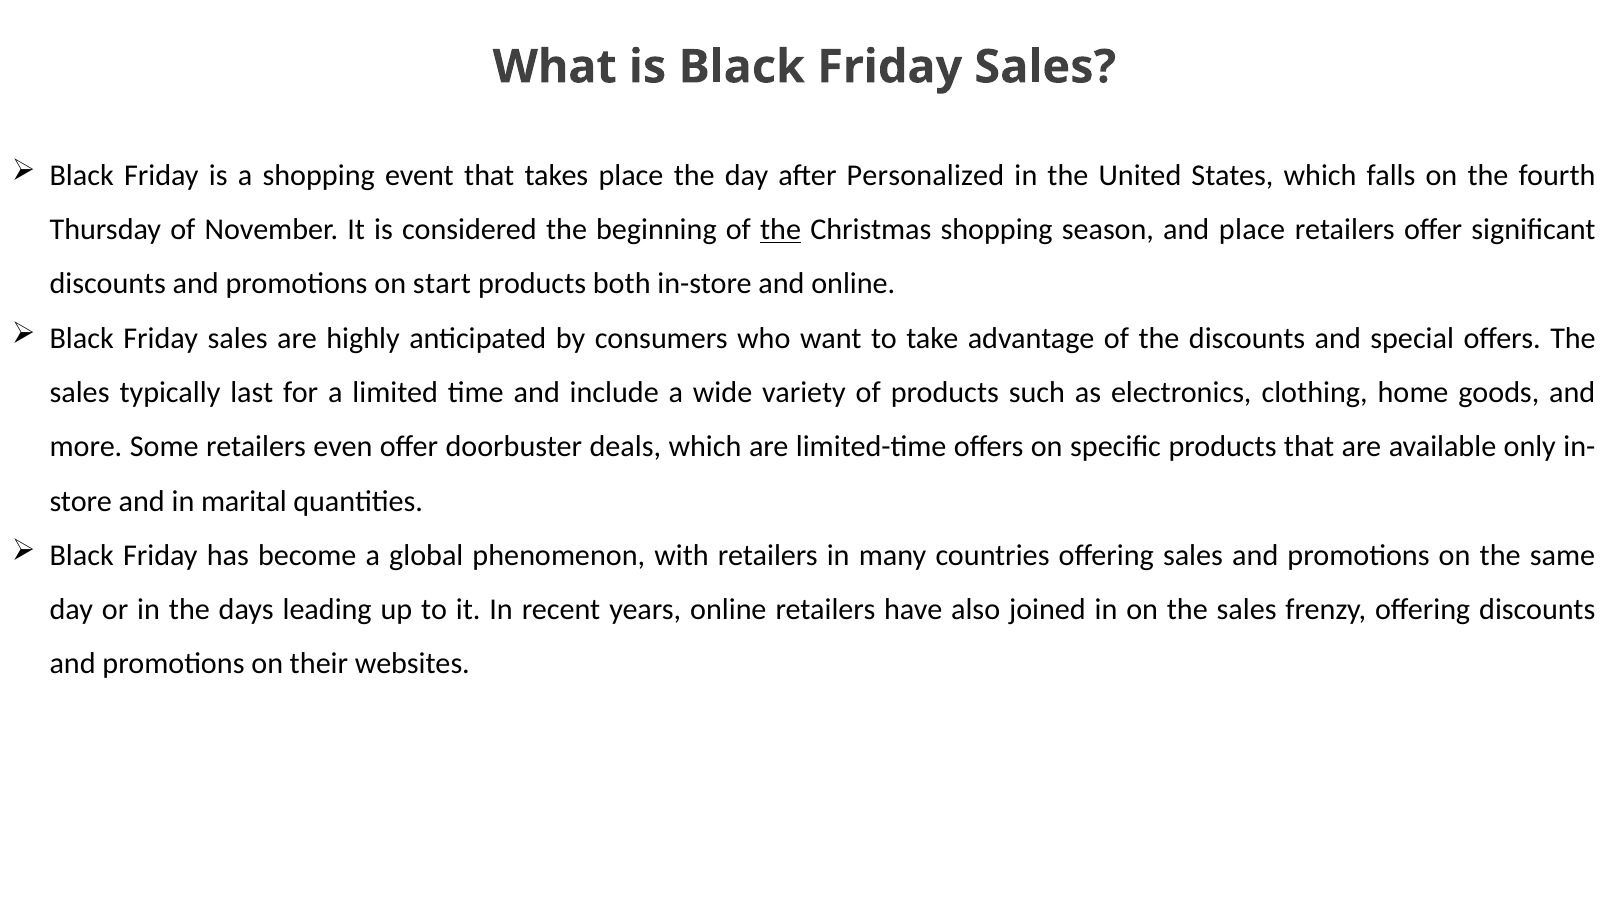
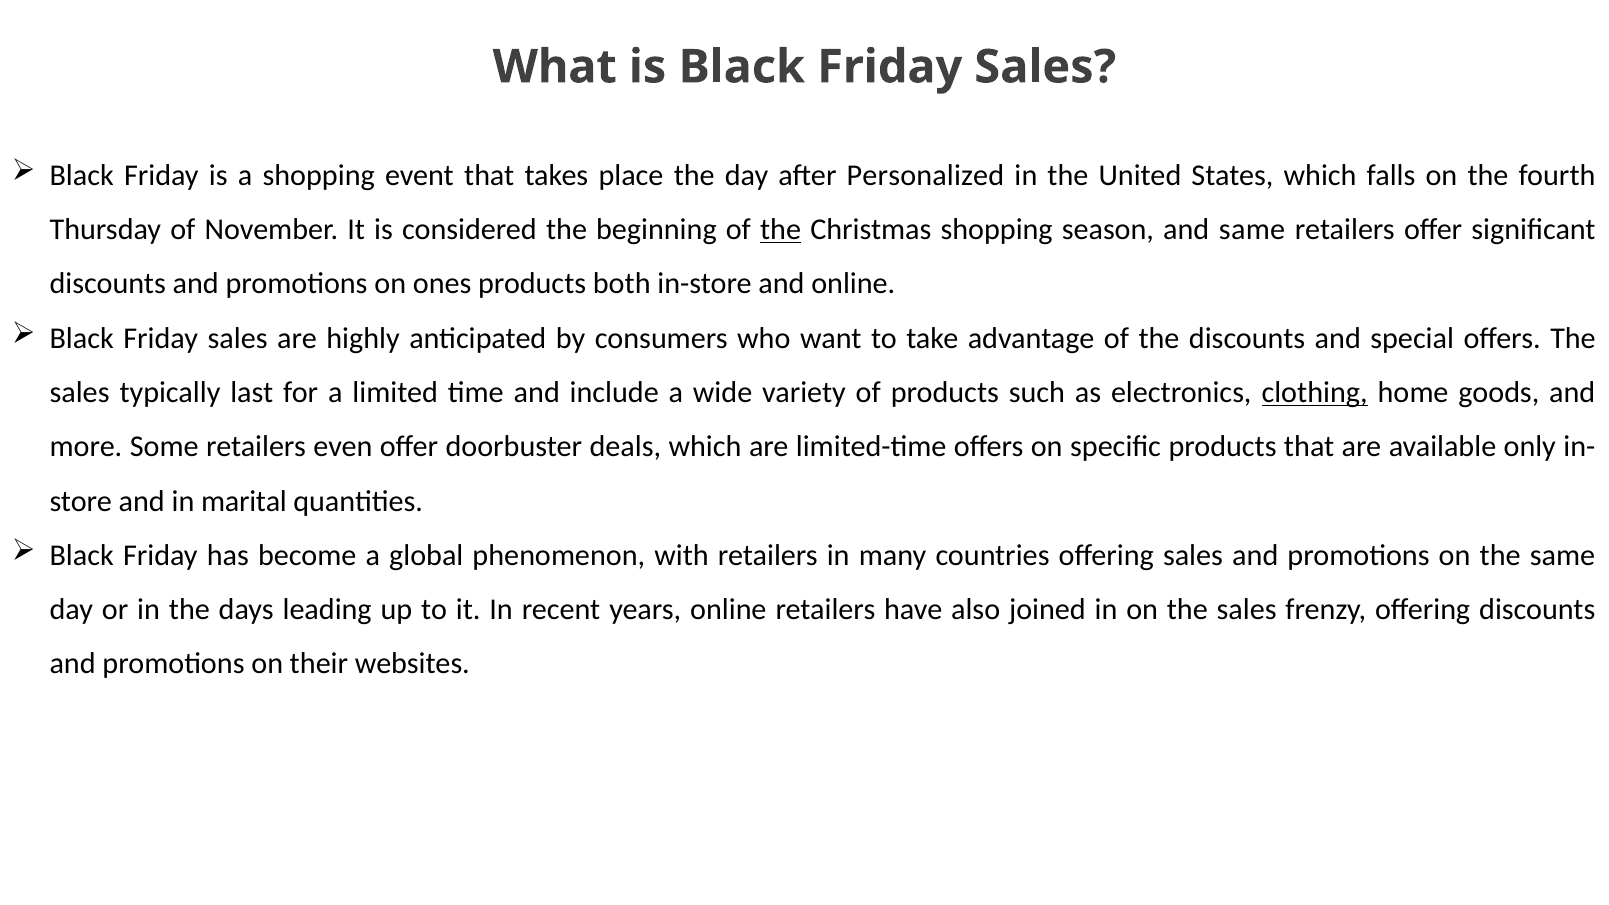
and place: place -> same (1252, 230)
start: start -> ones (442, 284)
clothing underline: none -> present (1315, 393)
